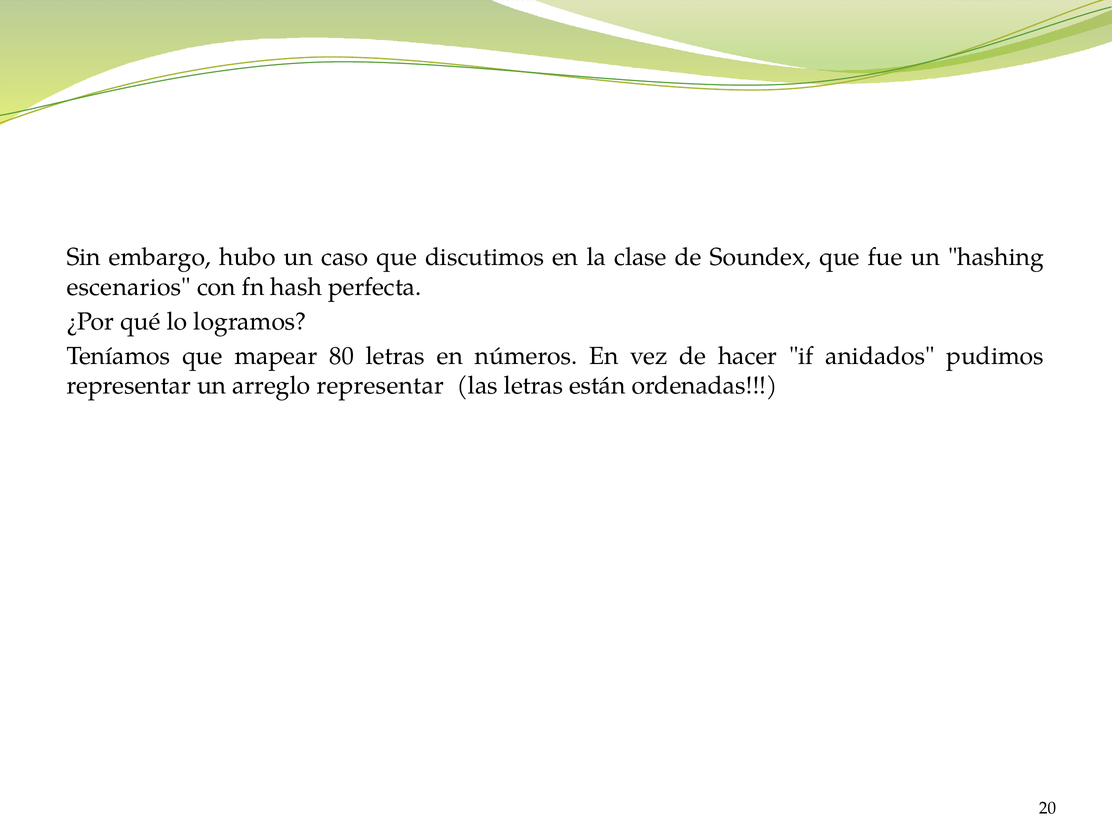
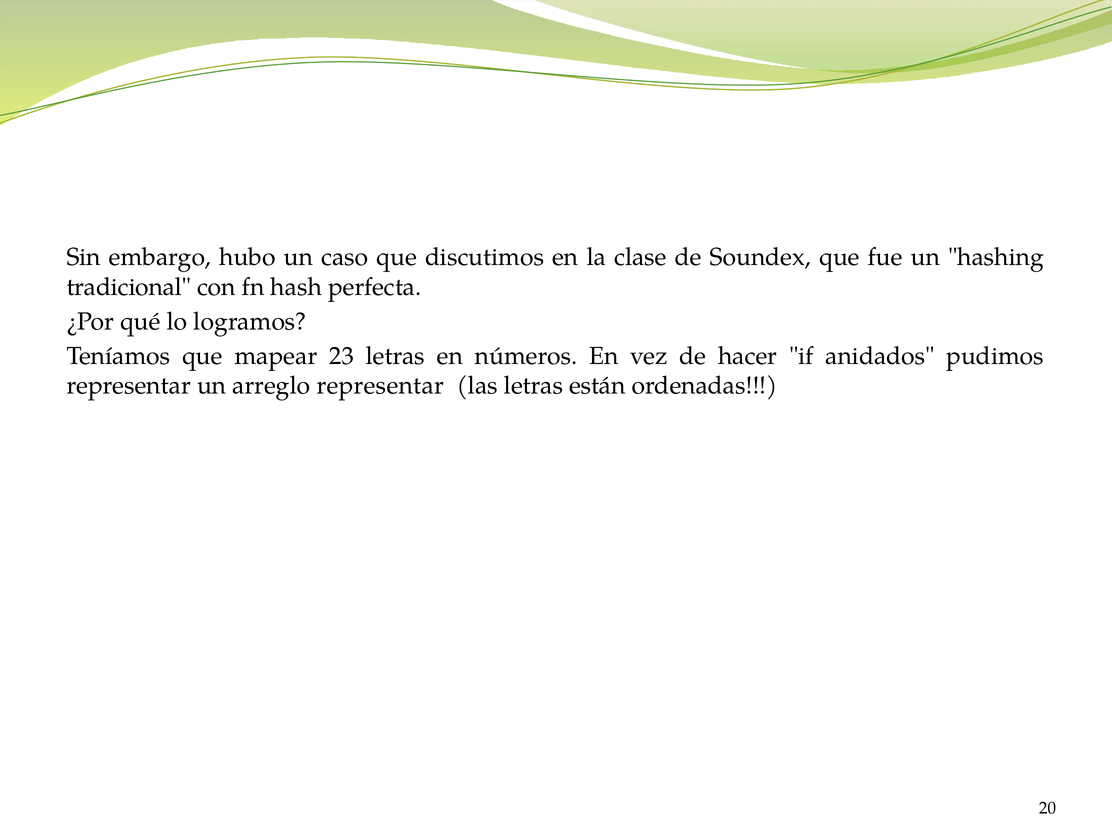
escenarios: escenarios -> tradicional (129, 287)
80: 80 -> 23 (341, 356)
